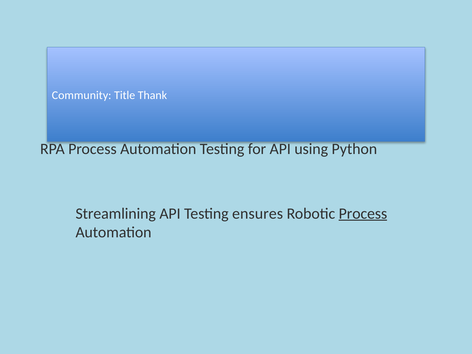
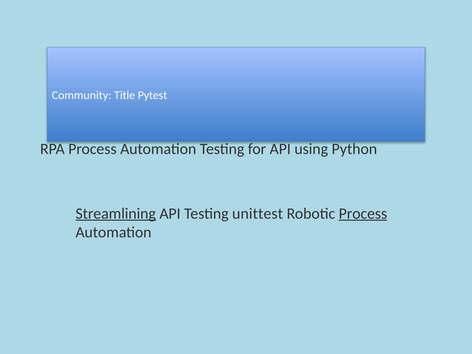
Thank: Thank -> Pytest (152, 95)
Streamlining underline: none -> present (116, 214)
ensures: ensures -> unittest (258, 214)
